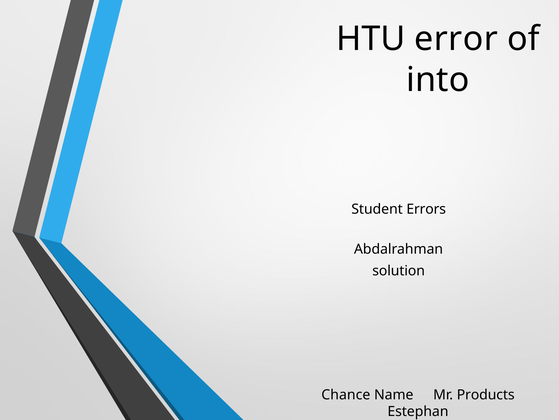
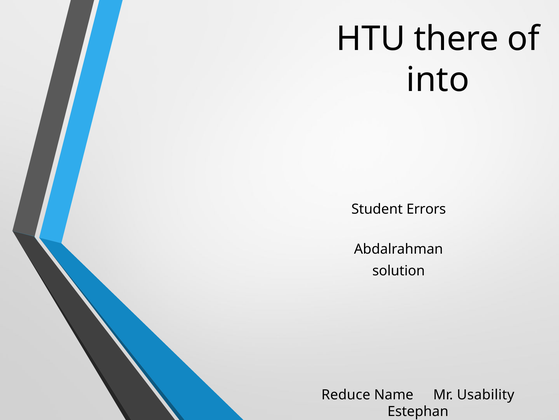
error: error -> there (456, 39)
Chance: Chance -> Reduce (346, 394)
Products: Products -> Usability (486, 394)
